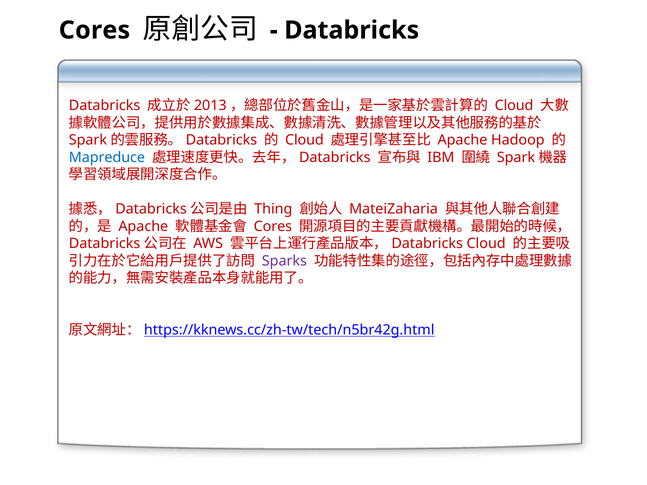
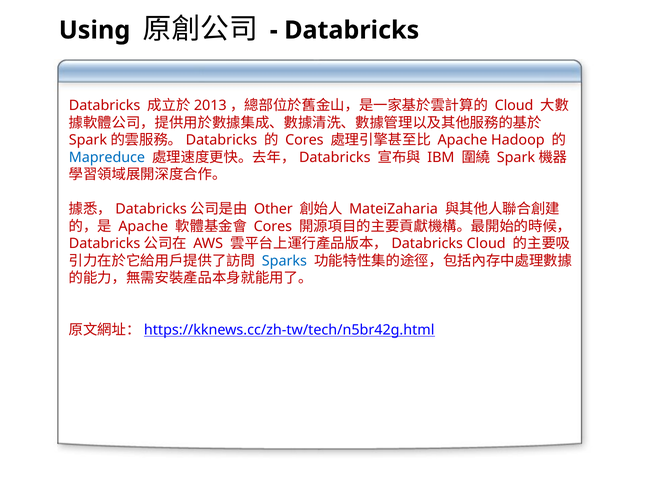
Cores: Cores -> Using (95, 30)
Cloud: Cloud -> Cores (304, 140)
Thing: Thing -> Other (273, 209)
Sparks colour: purple -> blue (284, 261)
